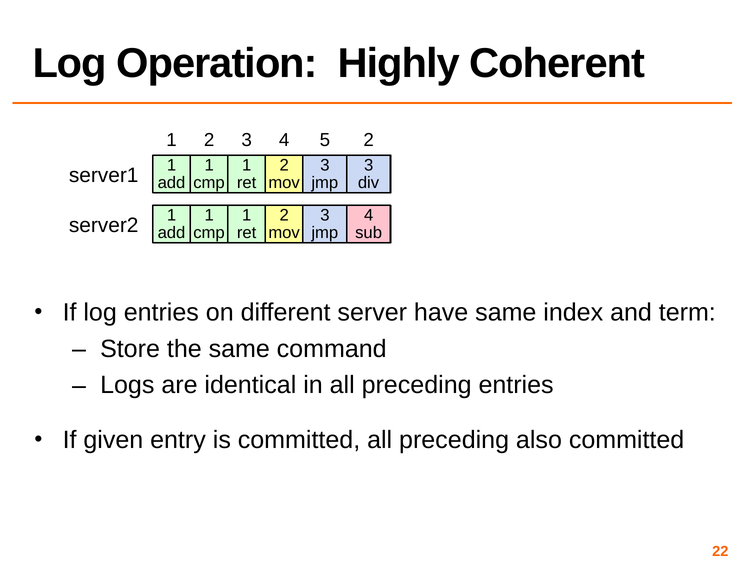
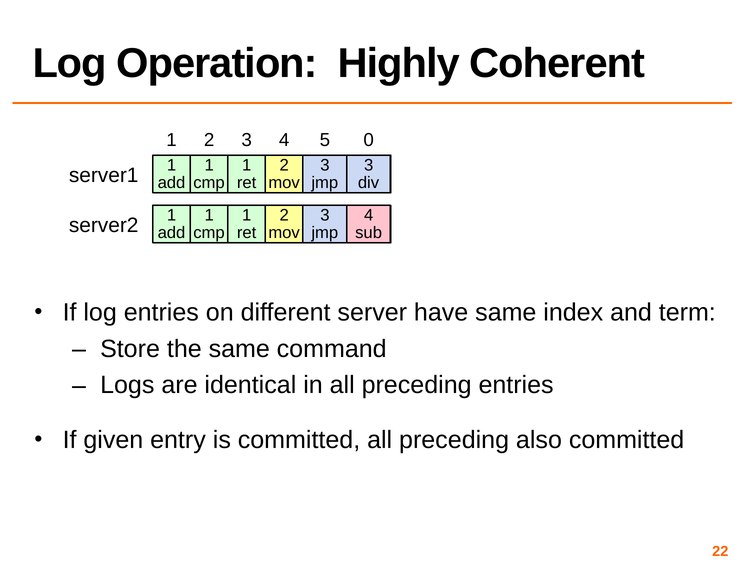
5 2: 2 -> 0 (369, 140)
